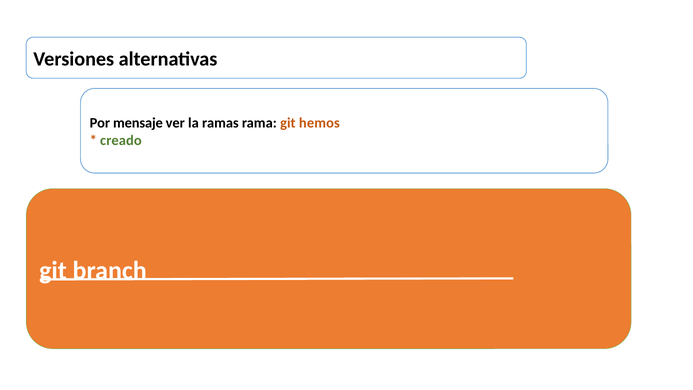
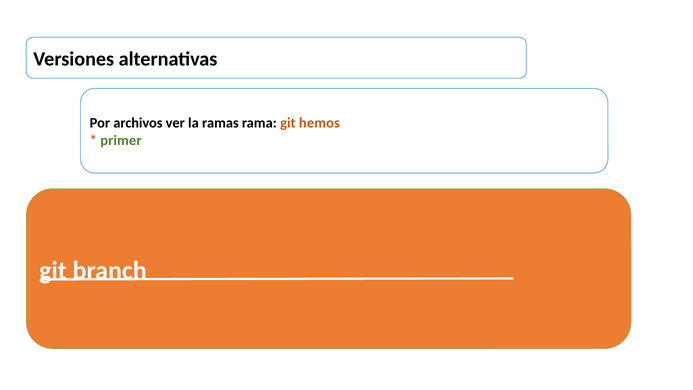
mensaje: mensaje -> archivos (138, 123)
creado: creado -> primer (121, 140)
